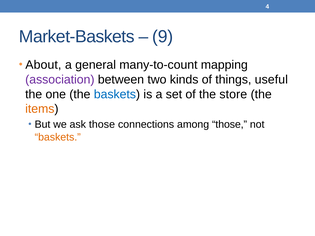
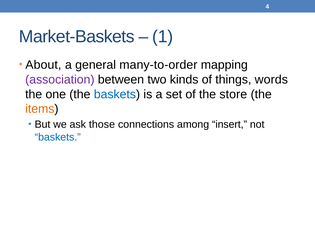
9: 9 -> 1 (163, 37)
many-to-count: many-to-count -> many-to-order (158, 65)
useful: useful -> words (271, 80)
among those: those -> insert (230, 125)
baskets colour: orange -> blue (58, 137)
